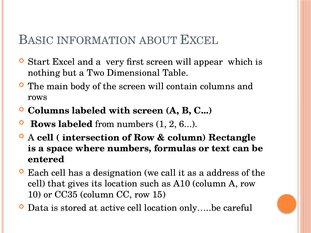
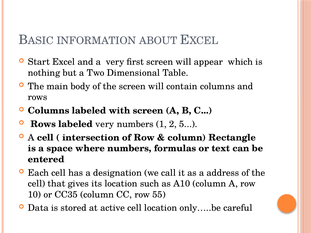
labeled from: from -> very (105, 124)
6: 6 -> 5 (188, 124)
15: 15 -> 55 (159, 195)
